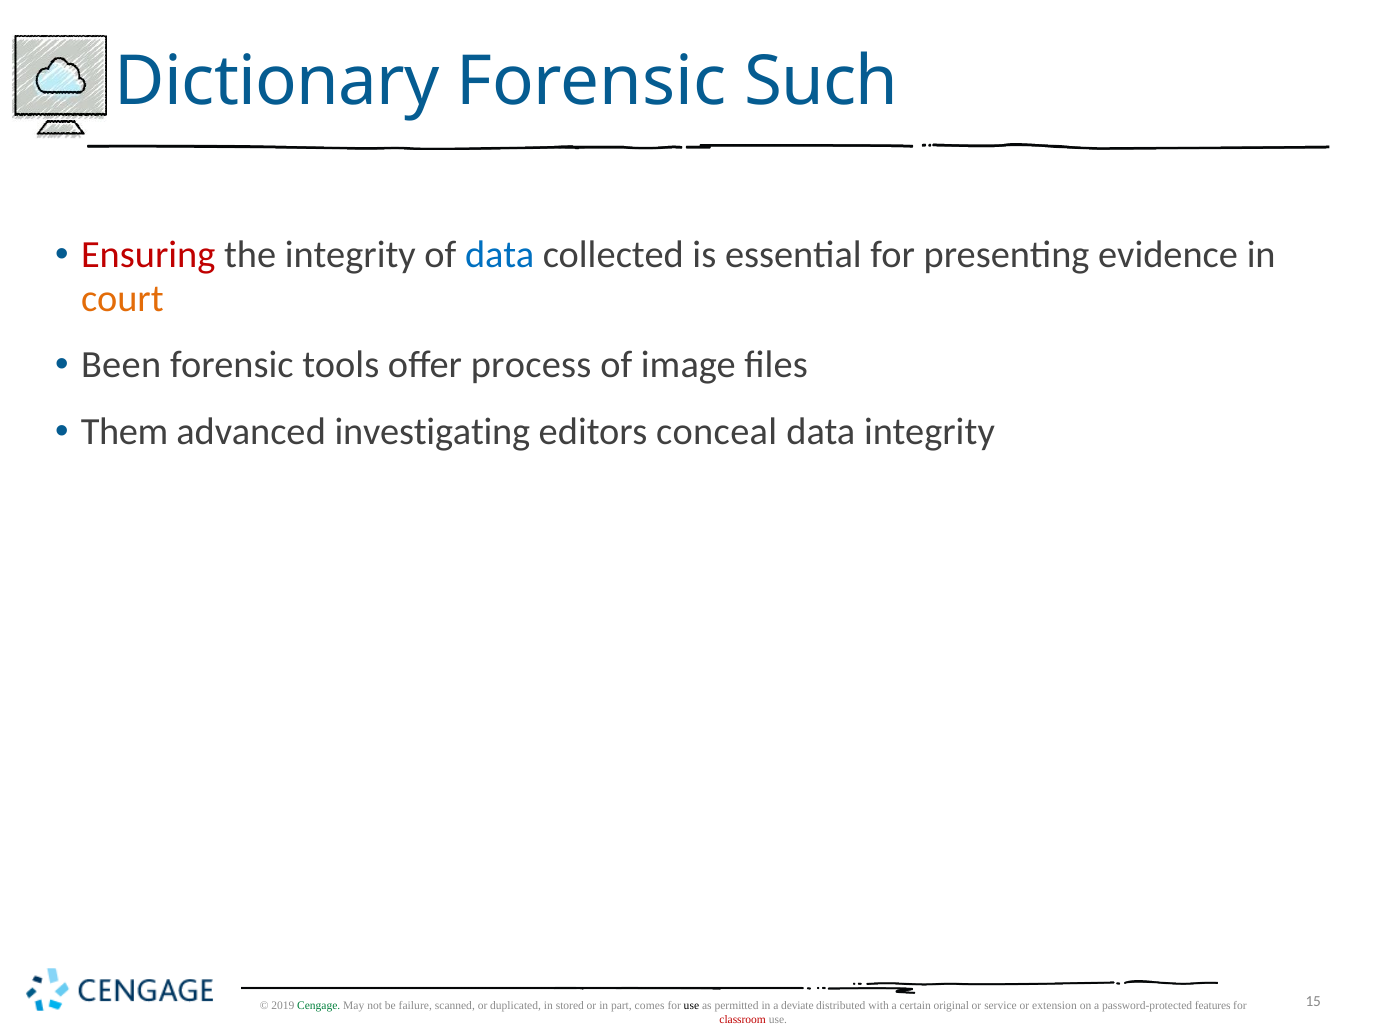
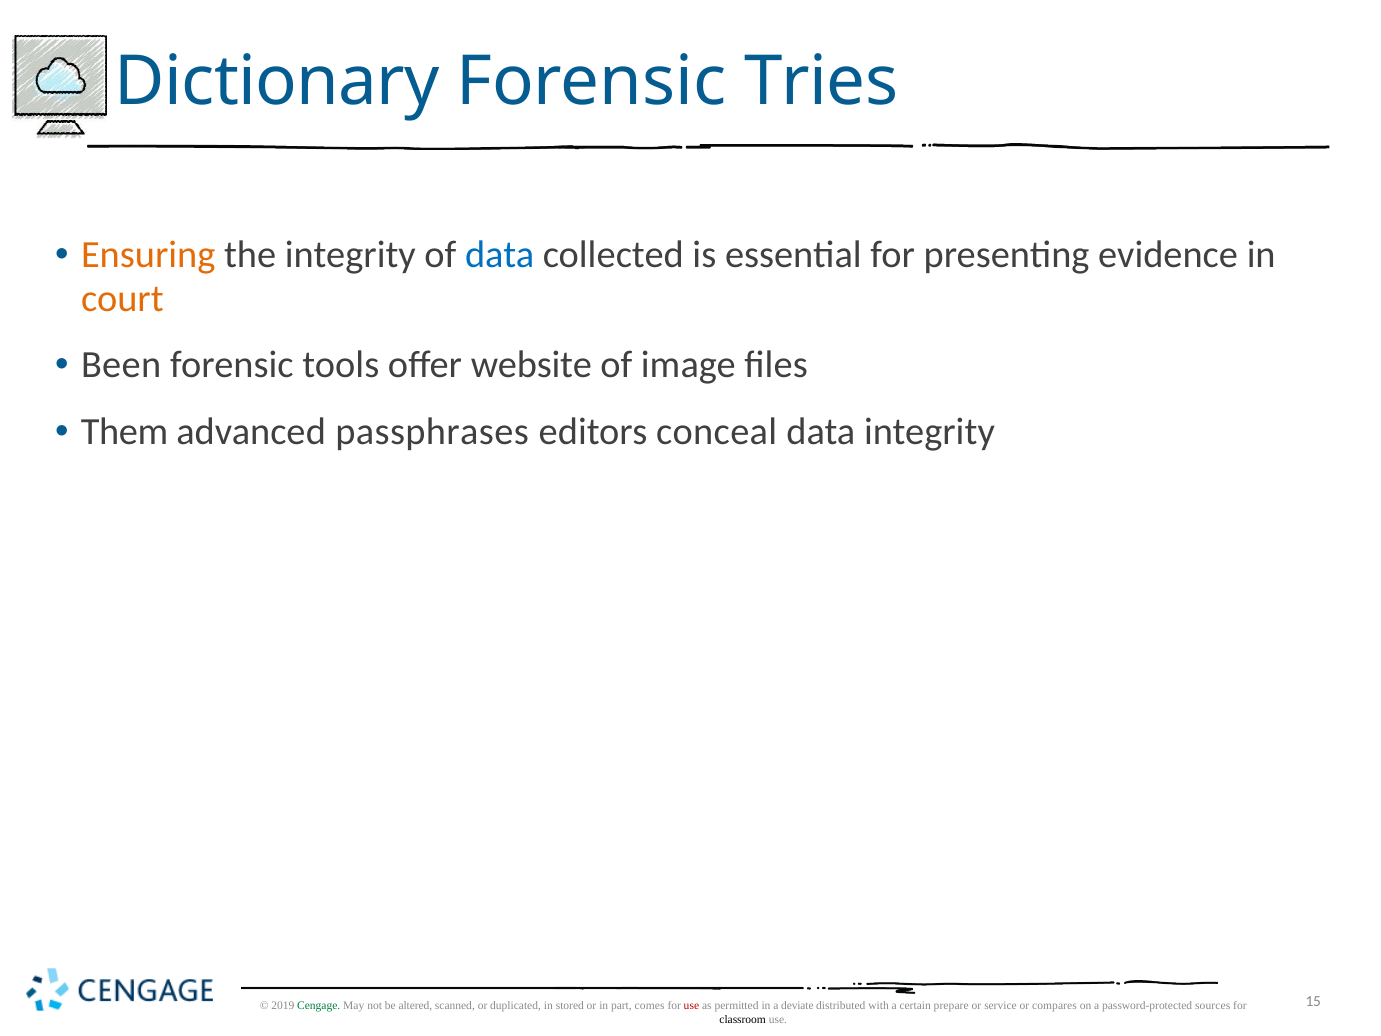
Such: Such -> Tries (821, 82)
Ensuring colour: red -> orange (148, 255)
process: process -> website (531, 365)
investigating: investigating -> passphrases (432, 432)
failure: failure -> altered (415, 1006)
use colour: black -> red (691, 1006)
original: original -> prepare (951, 1006)
extension: extension -> compares (1054, 1006)
features: features -> sources (1213, 1006)
classroom colour: red -> black (743, 1020)
